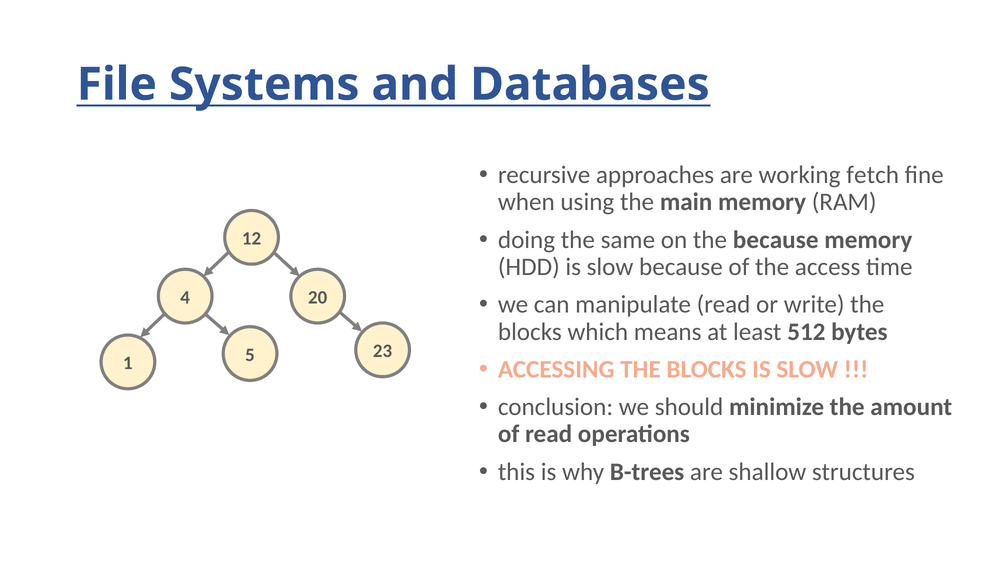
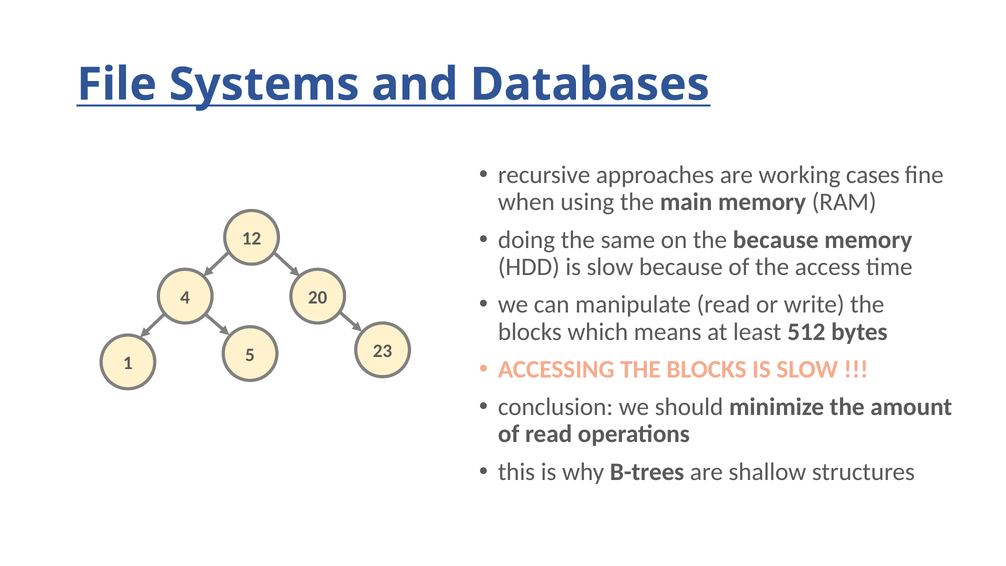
fetch: fetch -> cases (873, 175)
